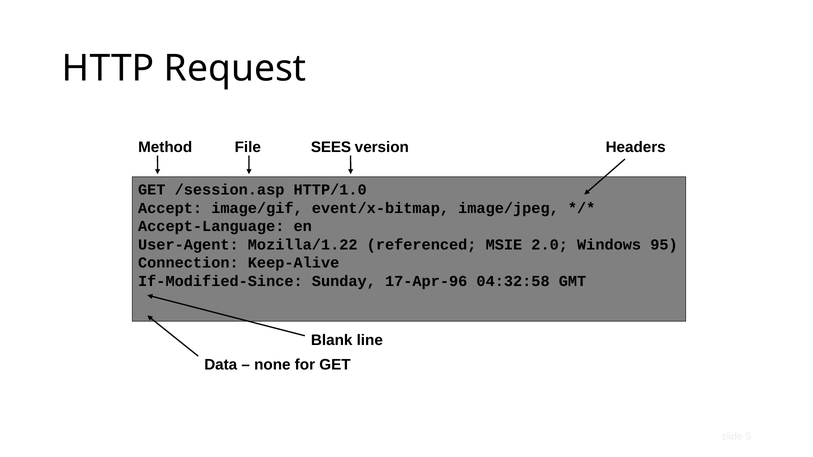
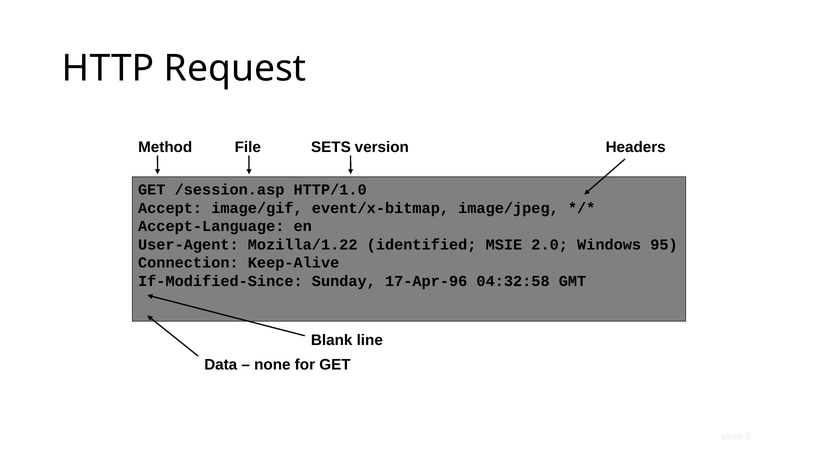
SEES: SEES -> SETS (331, 147)
referenced: referenced -> identified (422, 245)
